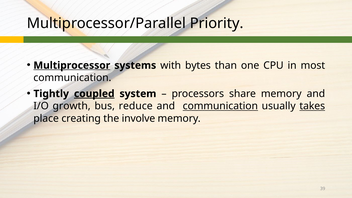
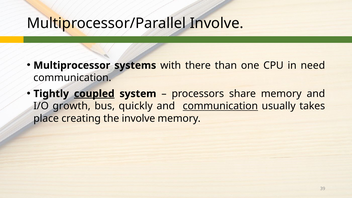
Multiprocessor/Parallel Priority: Priority -> Involve (217, 23)
Multiprocessor underline: present -> none (72, 65)
bytes: bytes -> there (198, 65)
most: most -> need (313, 65)
reduce: reduce -> quickly (136, 106)
takes underline: present -> none (312, 106)
